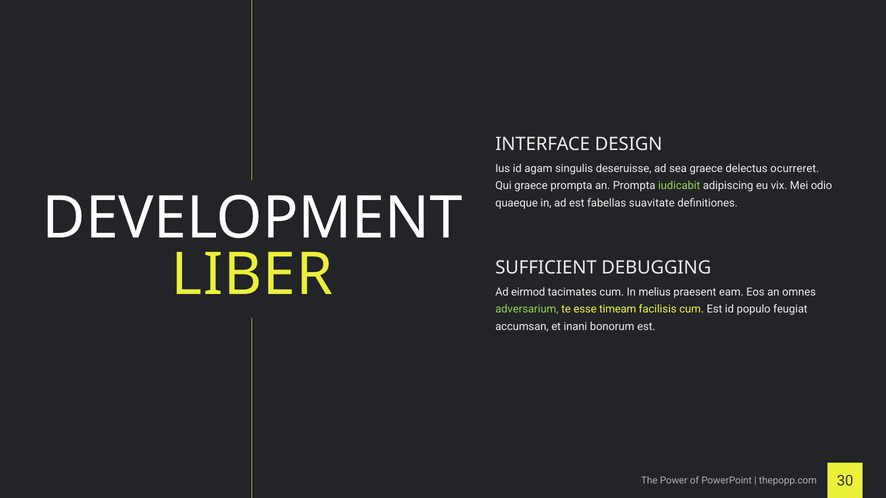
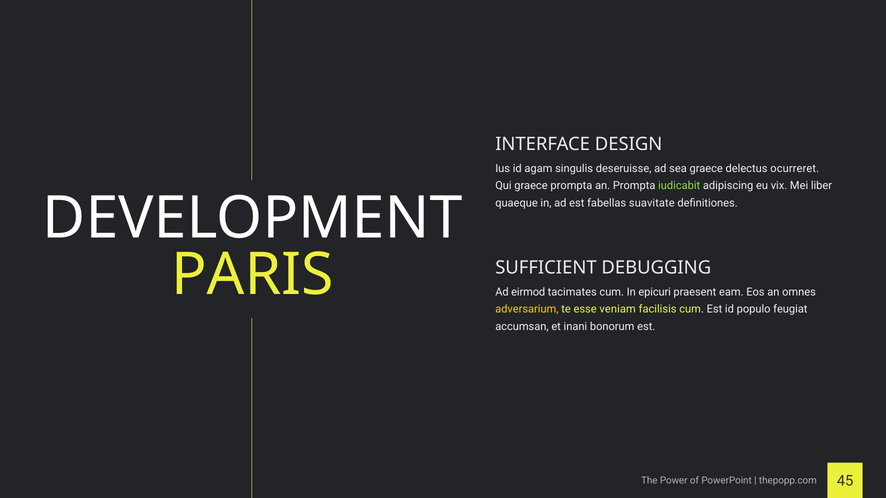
odio: odio -> liber (821, 186)
LIBER: LIBER -> PARIS (252, 275)
melius: melius -> epicuri (655, 292)
adversarium colour: light green -> yellow (527, 309)
timeam: timeam -> veniam (618, 309)
30: 30 -> 45 (845, 481)
